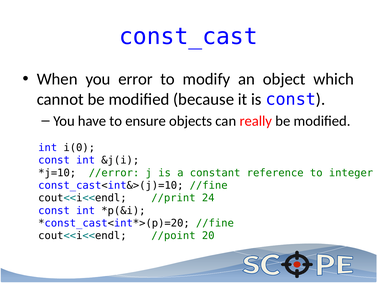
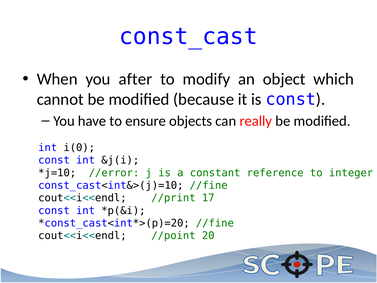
error: error -> after (135, 79)
24: 24 -> 17 (208, 198)
